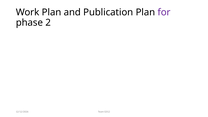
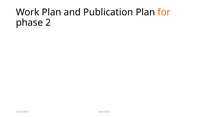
for colour: purple -> orange (164, 12)
